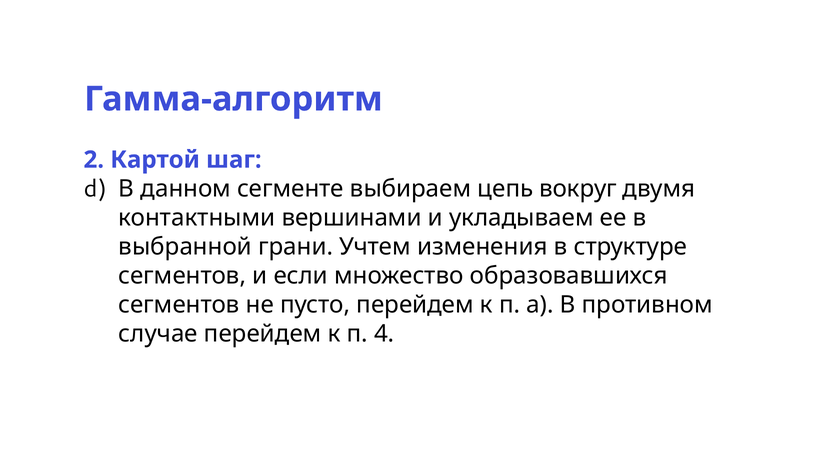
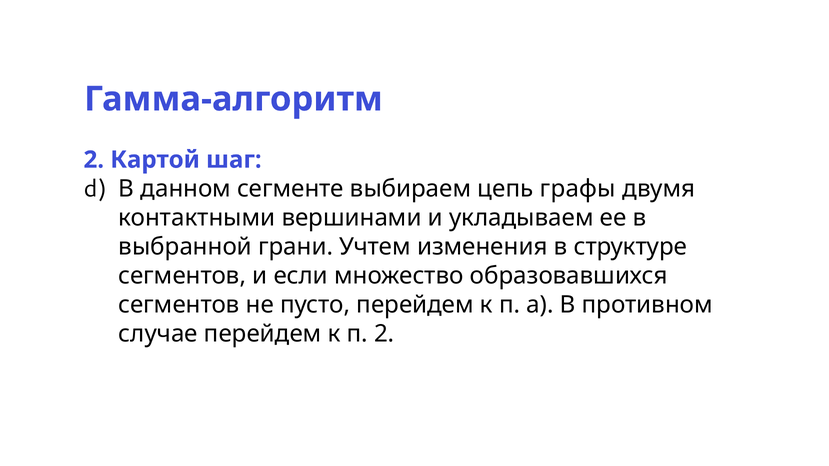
вокруг: вокруг -> графы (578, 189)
п 4: 4 -> 2 (384, 334)
